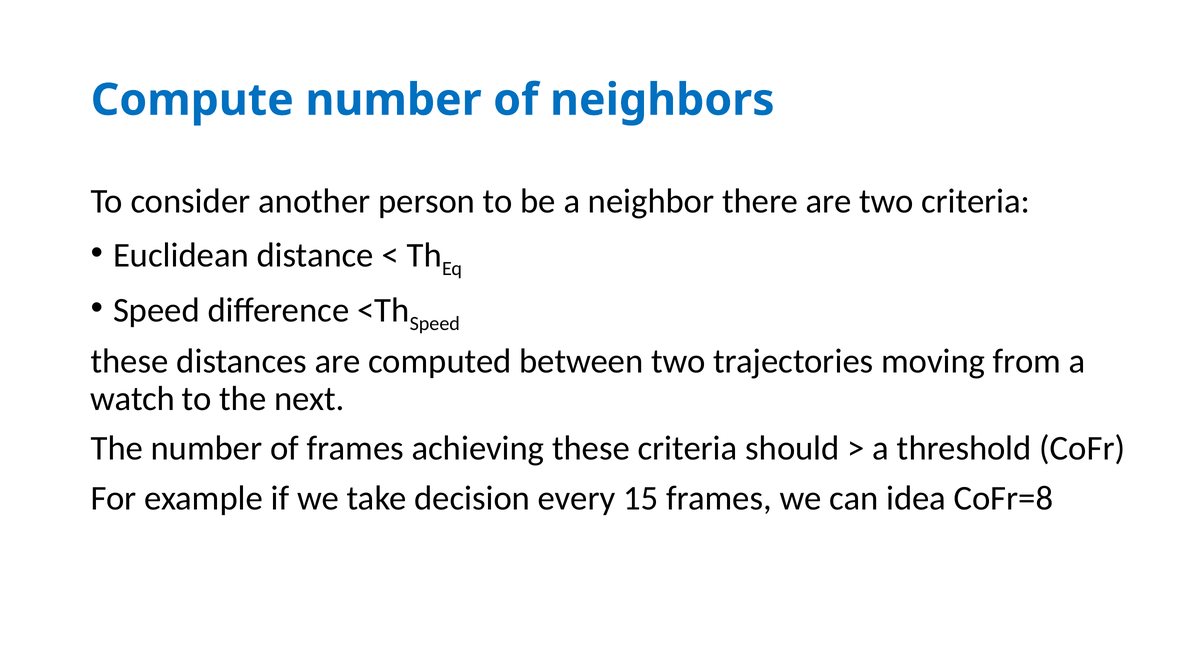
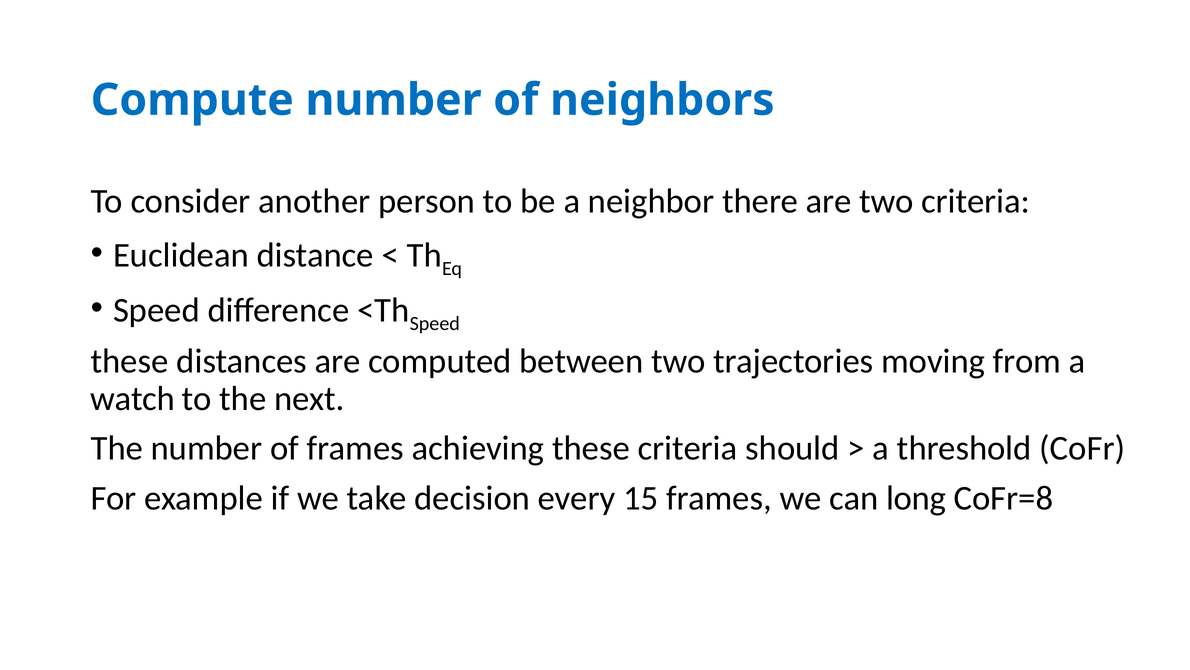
idea: idea -> long (916, 498)
